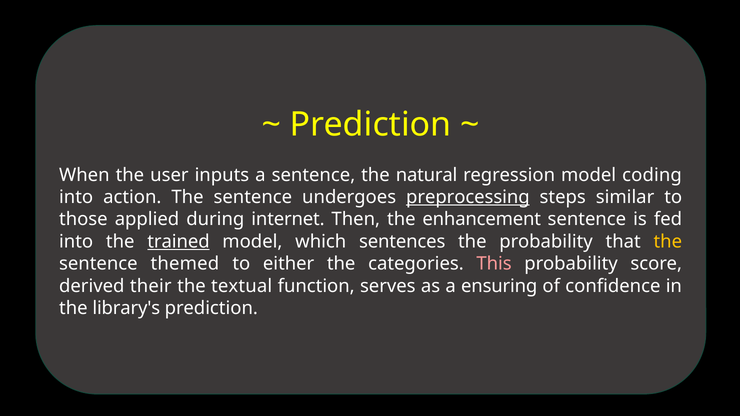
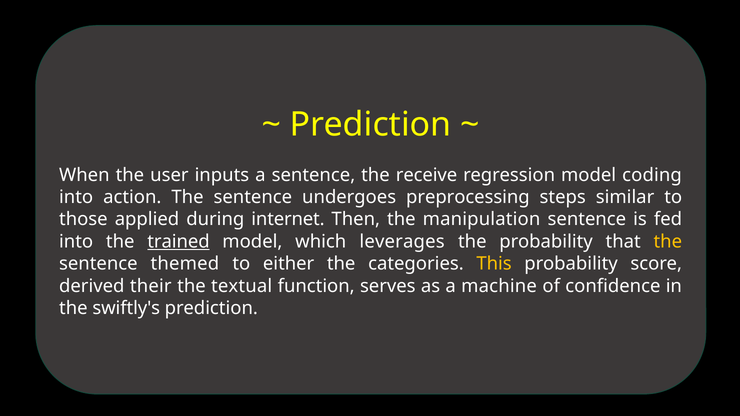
natural: natural -> receive (427, 175)
preprocessing underline: present -> none (468, 197)
enhancement: enhancement -> manipulation (482, 219)
sentences: sentences -> leverages (402, 242)
This colour: pink -> yellow (494, 264)
ensuring: ensuring -> machine (499, 286)
library's: library's -> swiftly's (126, 308)
